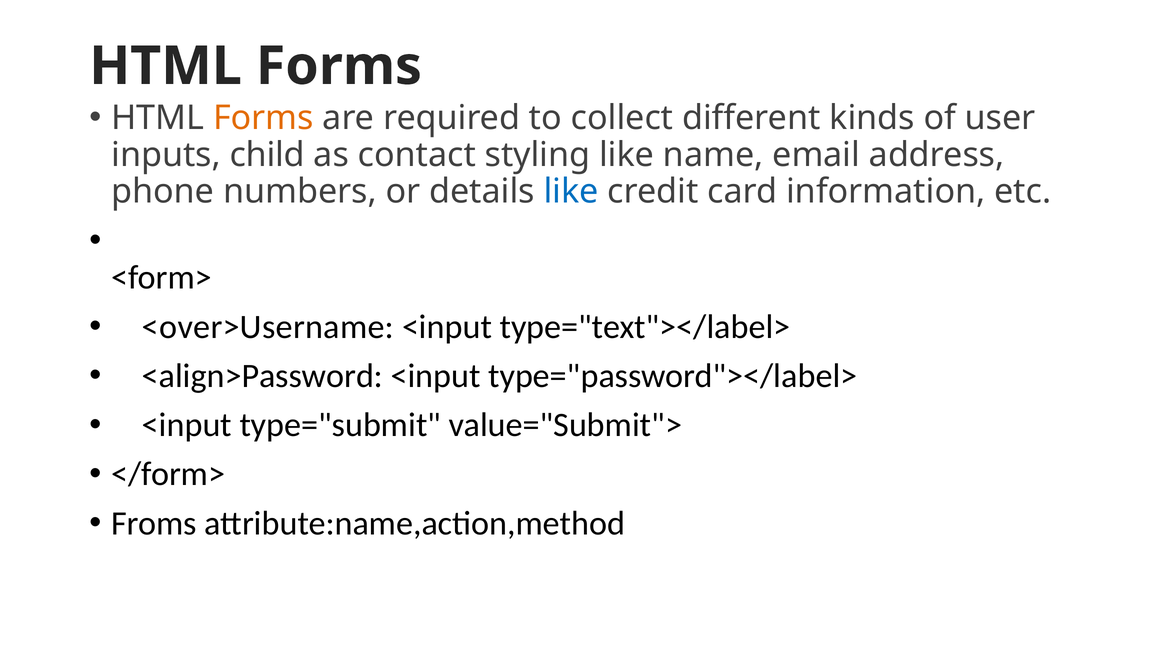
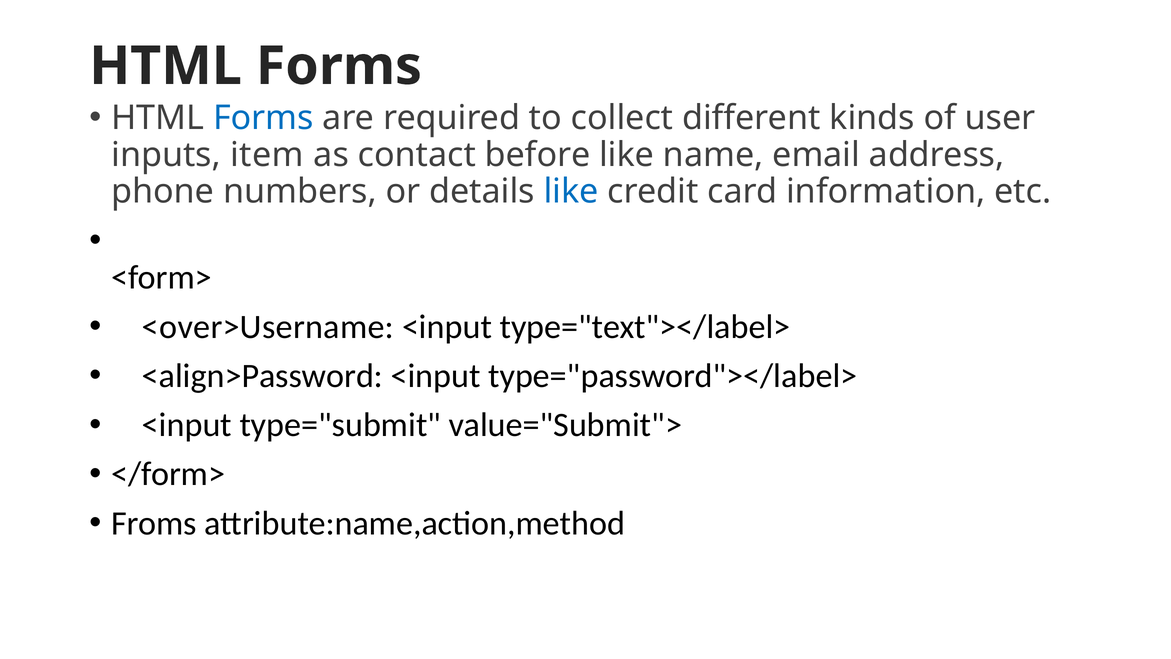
Forms colour: orange -> blue (263, 118)
child: child -> item (267, 155)
styling: styling -> before (538, 155)
